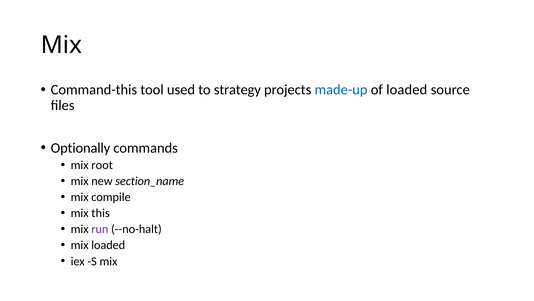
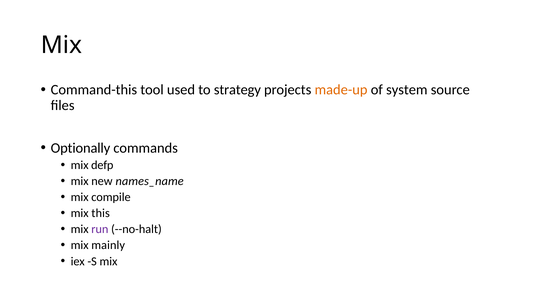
made-up colour: blue -> orange (341, 90)
of loaded: loaded -> system (407, 90)
root: root -> defp (102, 165)
section_name: section_name -> names_name (150, 181)
mix loaded: loaded -> mainly (108, 245)
